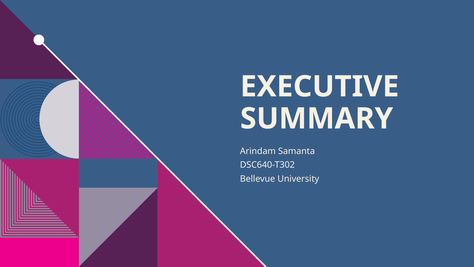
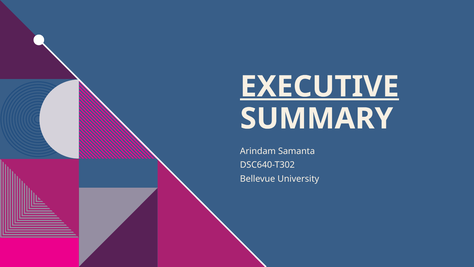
EXECUTIVE underline: none -> present (320, 87)
